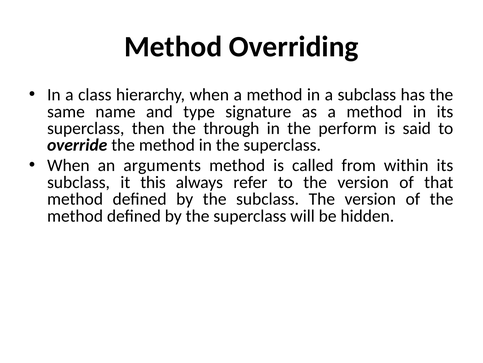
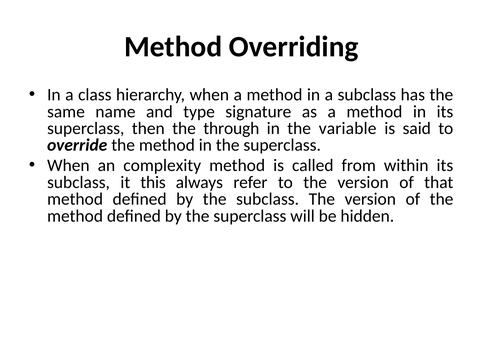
perform: perform -> variable (348, 128)
arguments: arguments -> complexity (162, 165)
